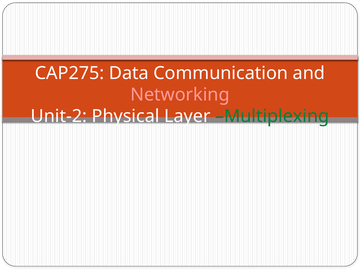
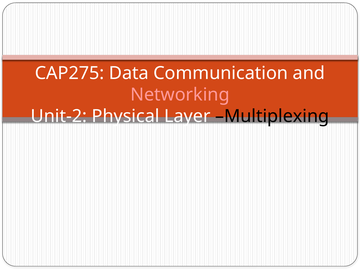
Multiplexing colour: green -> black (272, 116)
